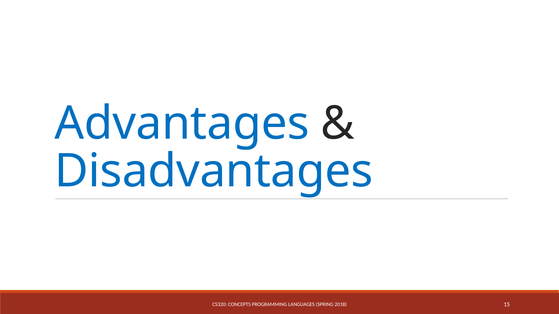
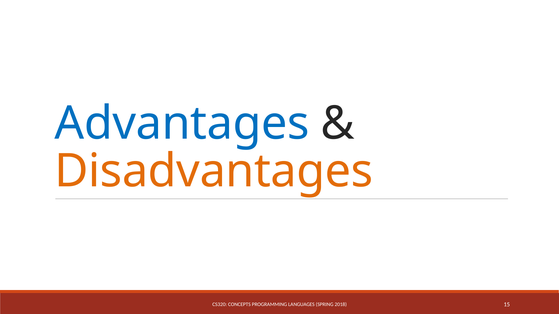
Disadvantages colour: blue -> orange (214, 171)
